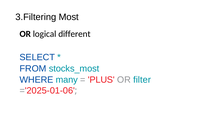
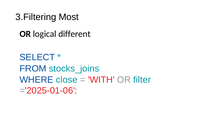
stocks_most: stocks_most -> stocks_joins (74, 69)
many: many -> close (67, 80)
PLUS: PLUS -> WITH (101, 80)
